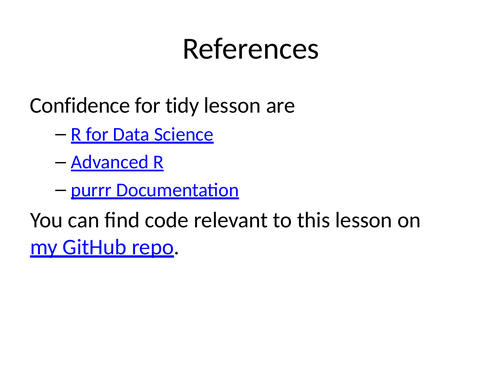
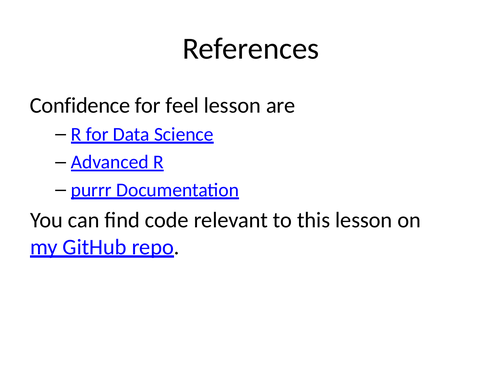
tidy: tidy -> feel (182, 105)
